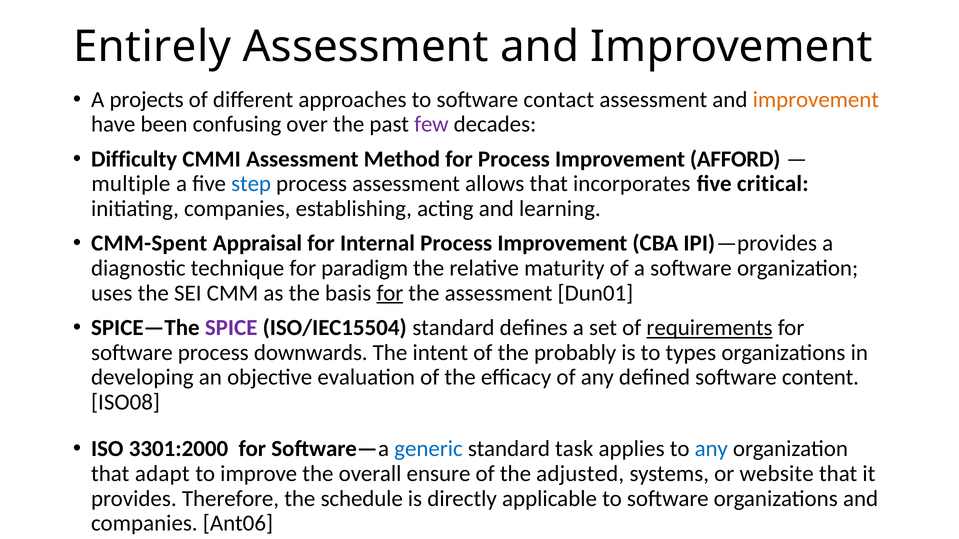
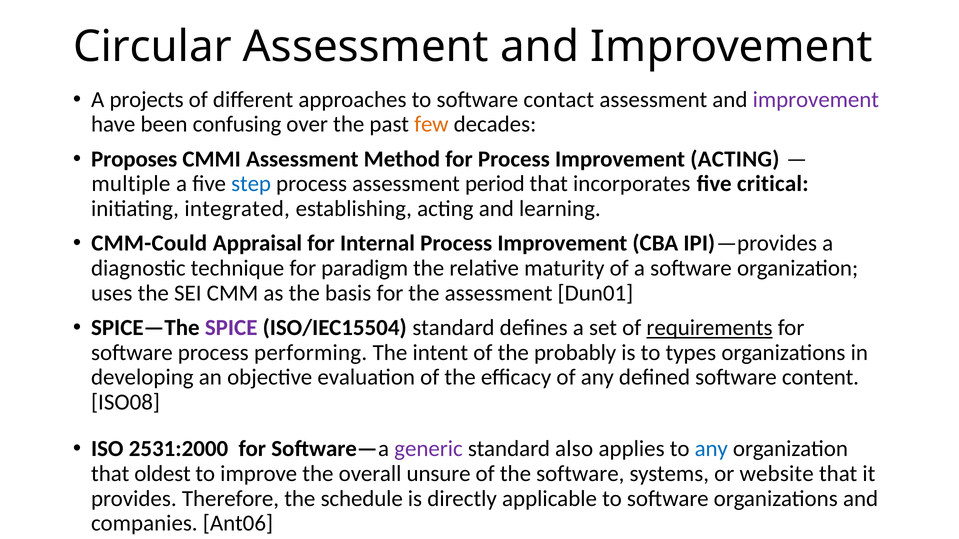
Entirely: Entirely -> Circular (152, 47)
improvement colour: orange -> purple (816, 100)
few colour: purple -> orange (431, 124)
Difficulty: Difficulty -> Proposes (134, 159)
Improvement AFFORD: AFFORD -> ACTING (735, 159)
allows: allows -> period (495, 184)
initiating companies: companies -> integrated (237, 209)
CMM-Spent: CMM-Spent -> CMM-Could (149, 244)
for underline: present -> none (390, 293)
downwards: downwards -> performing (311, 353)
3301:2000: 3301:2000 -> 2531:2000 (179, 449)
generic colour: blue -> purple (428, 449)
task: task -> also (574, 449)
adapt: adapt -> oldest (163, 474)
ensure: ensure -> unsure (439, 474)
the adjusted: adjusted -> software (580, 474)
